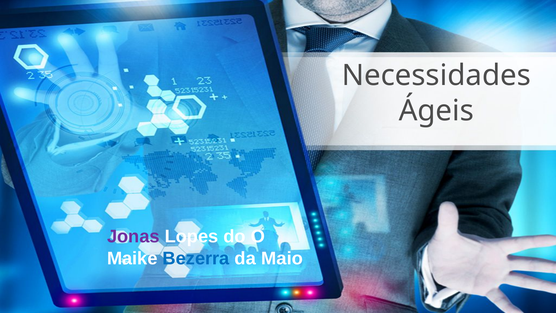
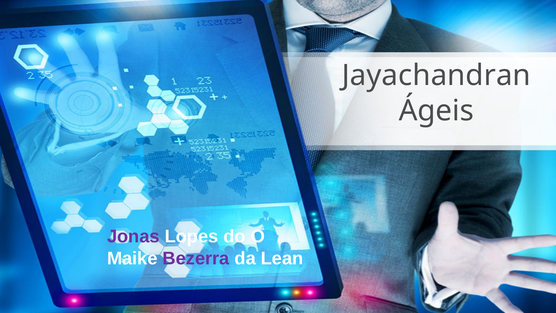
Necessidades: Necessidades -> Jayachandran (436, 75)
Bezerra colour: blue -> purple (196, 258)
Maio: Maio -> Lean (282, 258)
